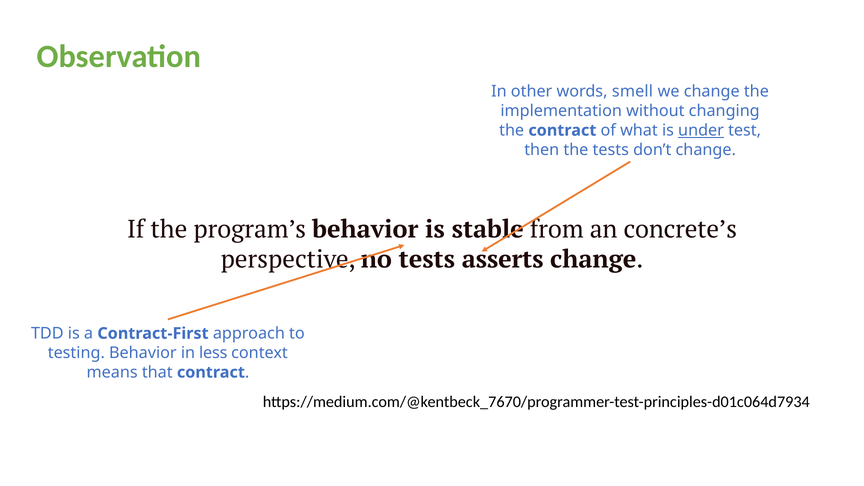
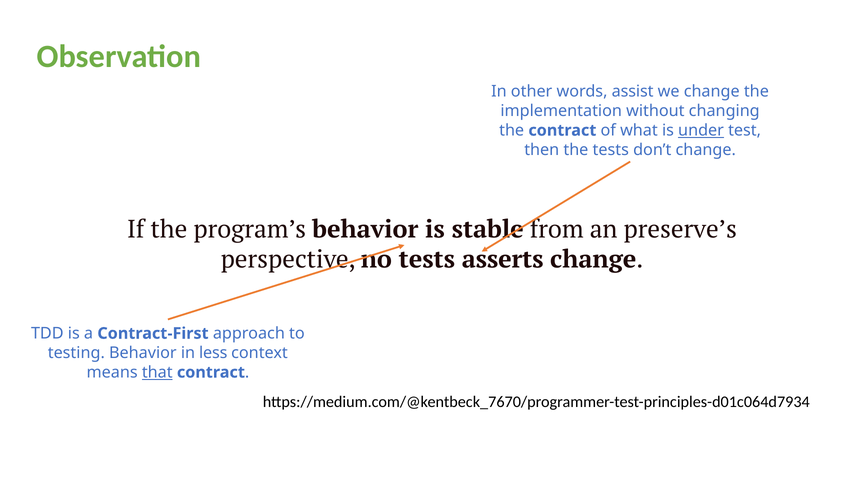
smell: smell -> assist (633, 91)
concrete’s: concrete’s -> preserve’s (680, 229)
that underline: none -> present (157, 372)
